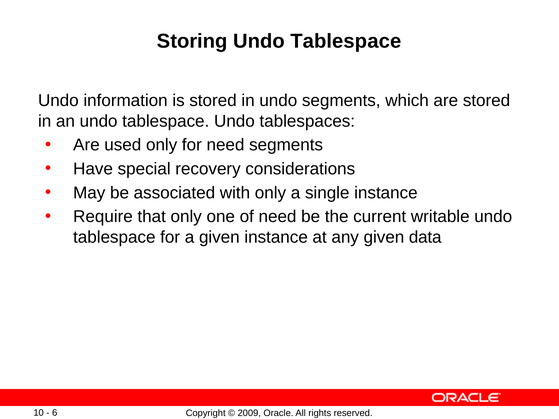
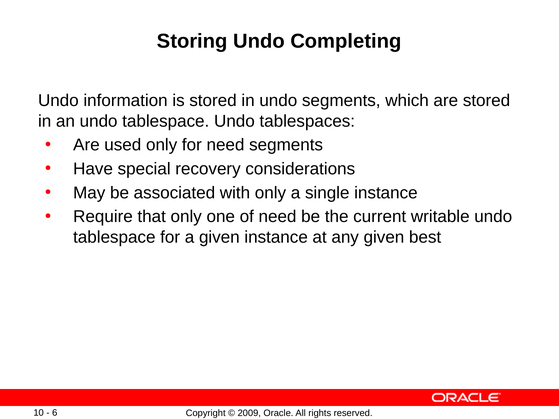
Storing Undo Tablespace: Tablespace -> Completing (346, 41)
data: data -> best (425, 237)
